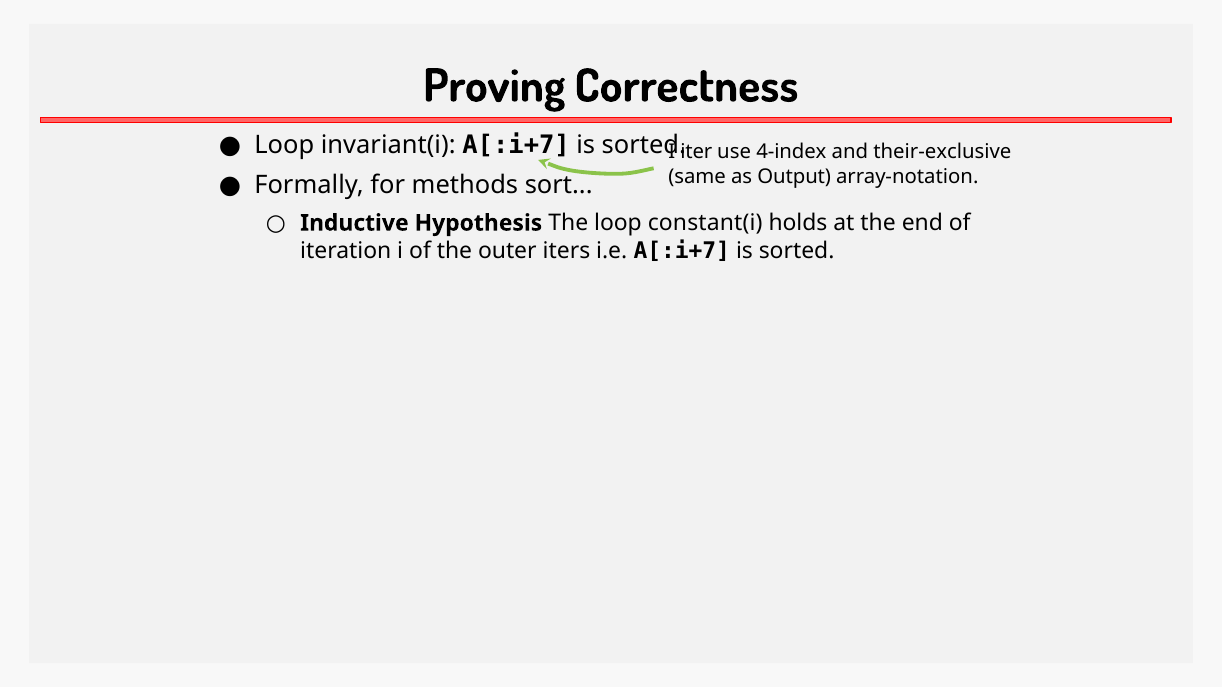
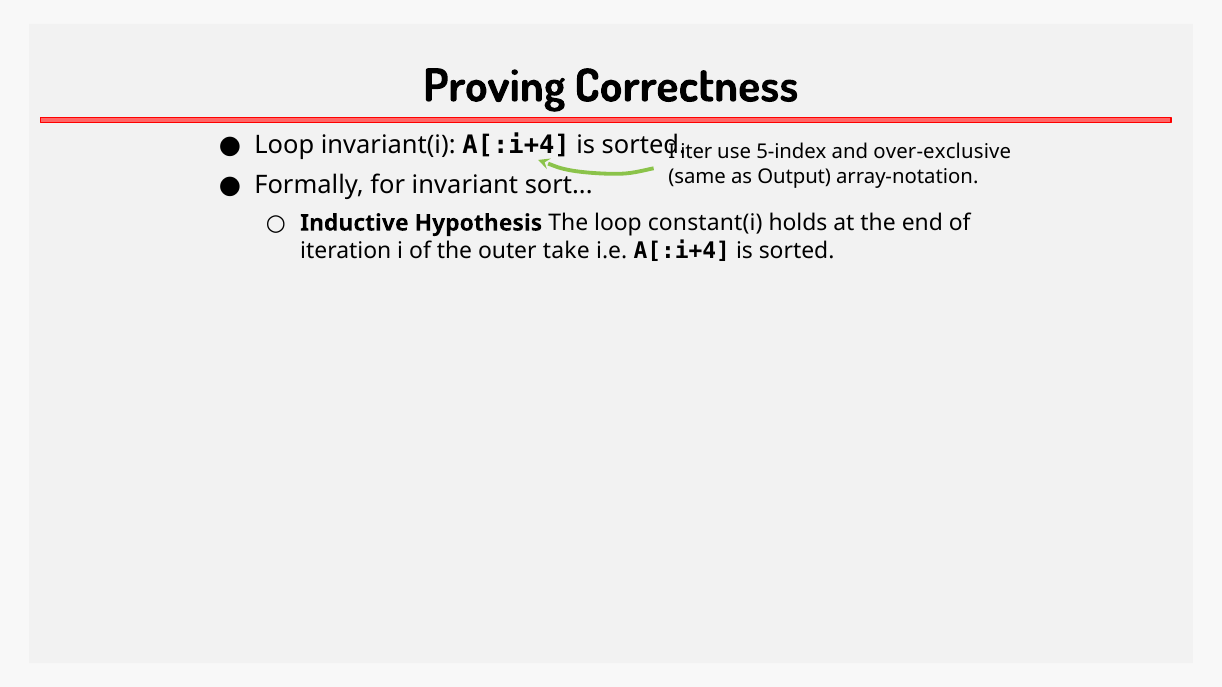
invariant(i A[:i+7: A[:i+7 -> A[:i+4 (516, 145)
4-index: 4-index -> 5-index (791, 152)
their-exclusive: their-exclusive -> over-exclusive (942, 152)
methods: methods -> invariant (465, 185)
iters: iters -> take (566, 251)
i.e A[:i+7: A[:i+7 -> A[:i+4 (682, 251)
